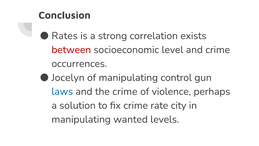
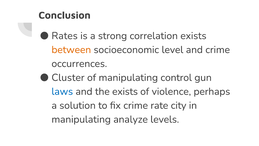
between colour: red -> orange (71, 50)
Jocelyn: Jocelyn -> Cluster (68, 77)
the crime: crime -> exists (125, 91)
wanted: wanted -> analyze (131, 119)
